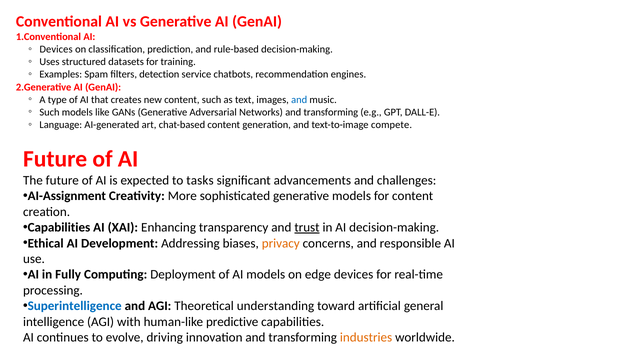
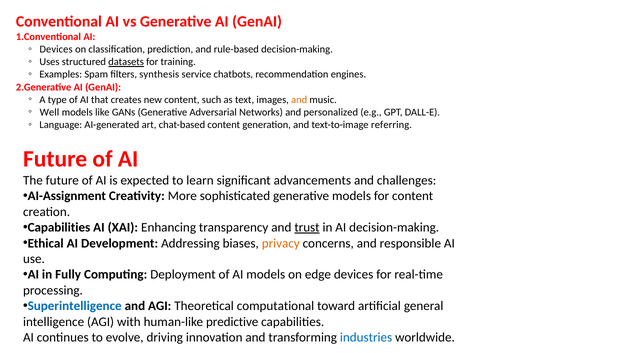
datasets underline: none -> present (126, 62)
detection: detection -> synthesis (159, 75)
and colour: blue -> orange (299, 100)
Such: Such -> Well (49, 112)
Networks and transforming: transforming -> personalized (331, 112)
compete: compete -> referring (392, 125)
tasks: tasks -> learn (200, 181)
understanding: understanding -> computational (276, 306)
industries colour: orange -> blue (366, 338)
